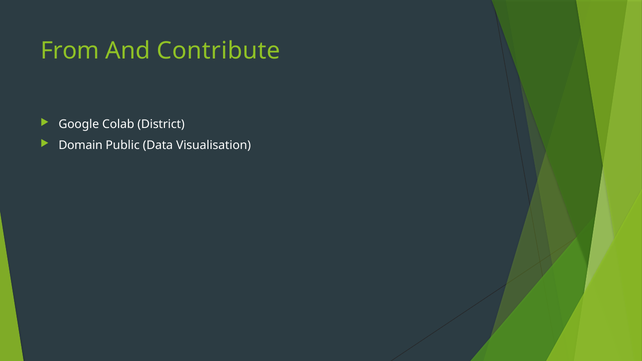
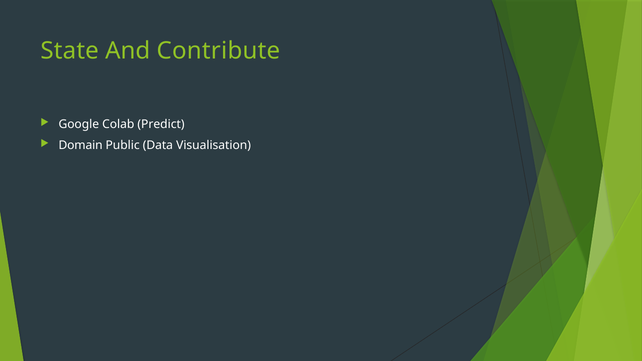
From: From -> State (70, 51)
District: District -> Predict (161, 124)
